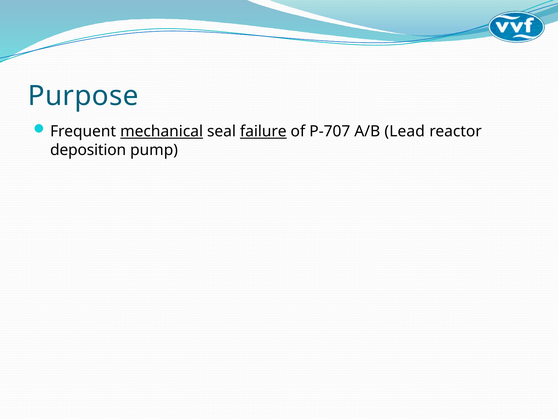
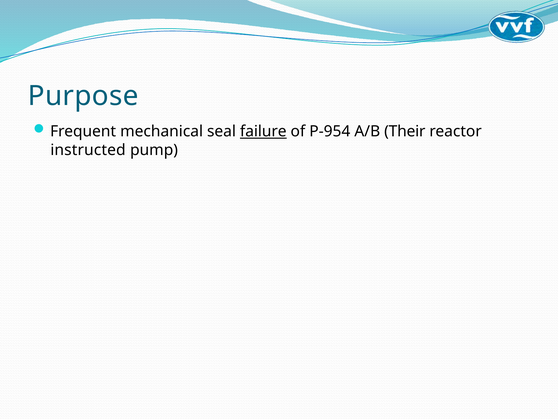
mechanical underline: present -> none (162, 131)
P-707: P-707 -> P-954 (330, 131)
Lead: Lead -> Their (405, 131)
deposition: deposition -> instructed (88, 150)
